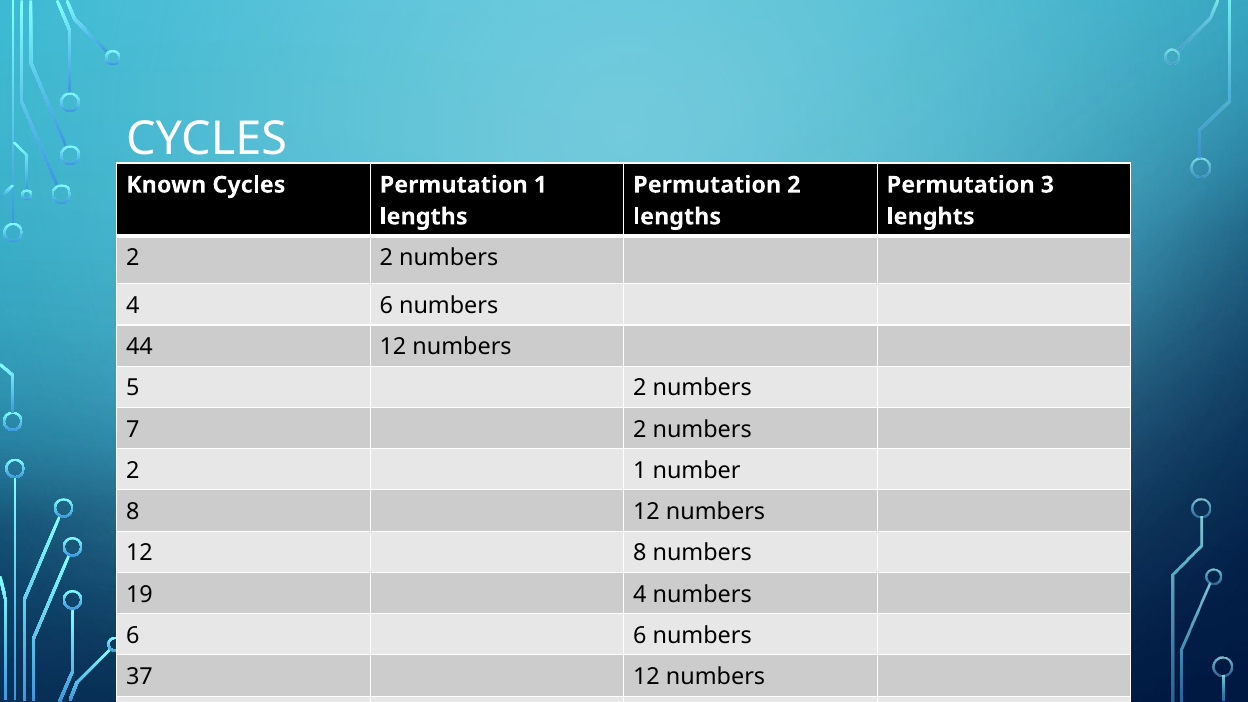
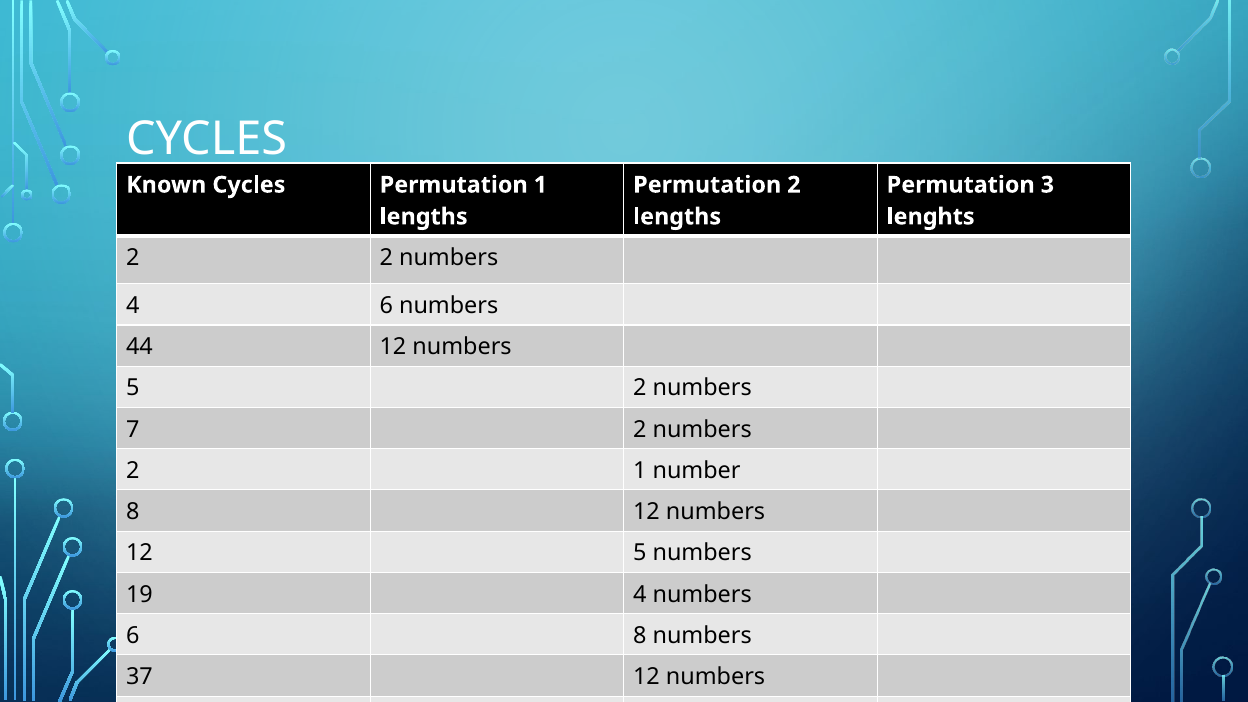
12 8: 8 -> 5 (640, 553)
6 6: 6 -> 8 (640, 636)
